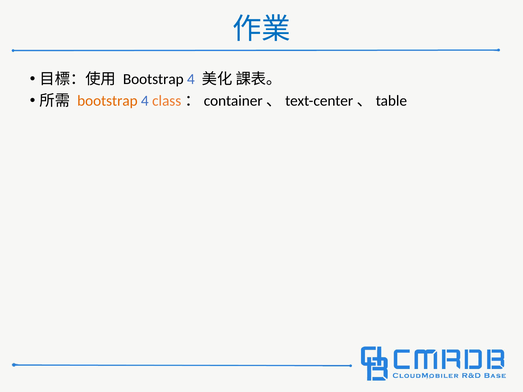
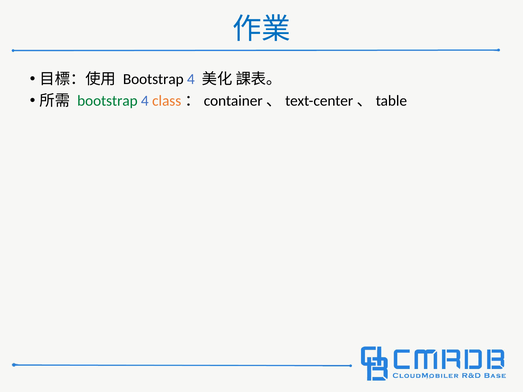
bootstrap colour: orange -> green (107, 101)
